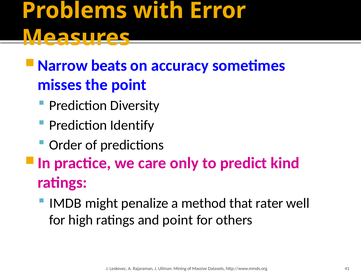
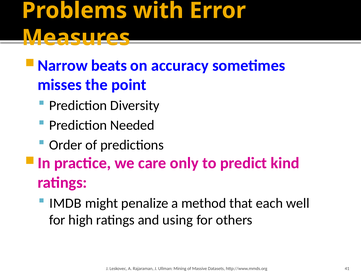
Identify: Identify -> Needed (132, 125)
rater: rater -> each (269, 203)
and point: point -> using (178, 220)
